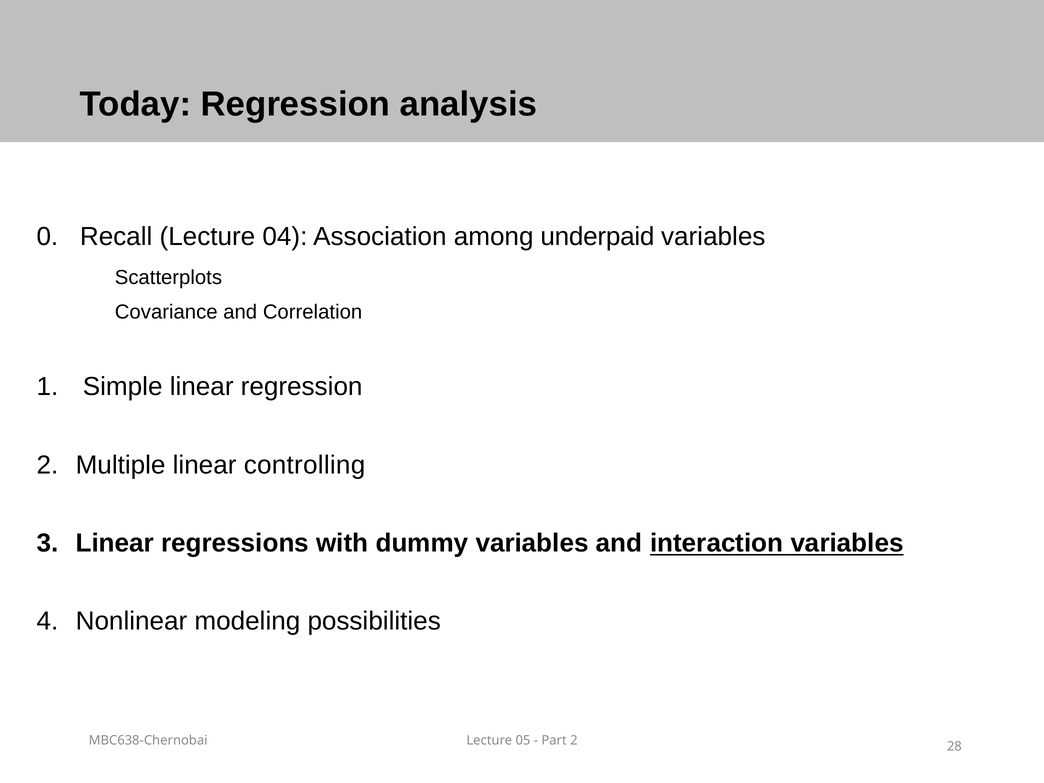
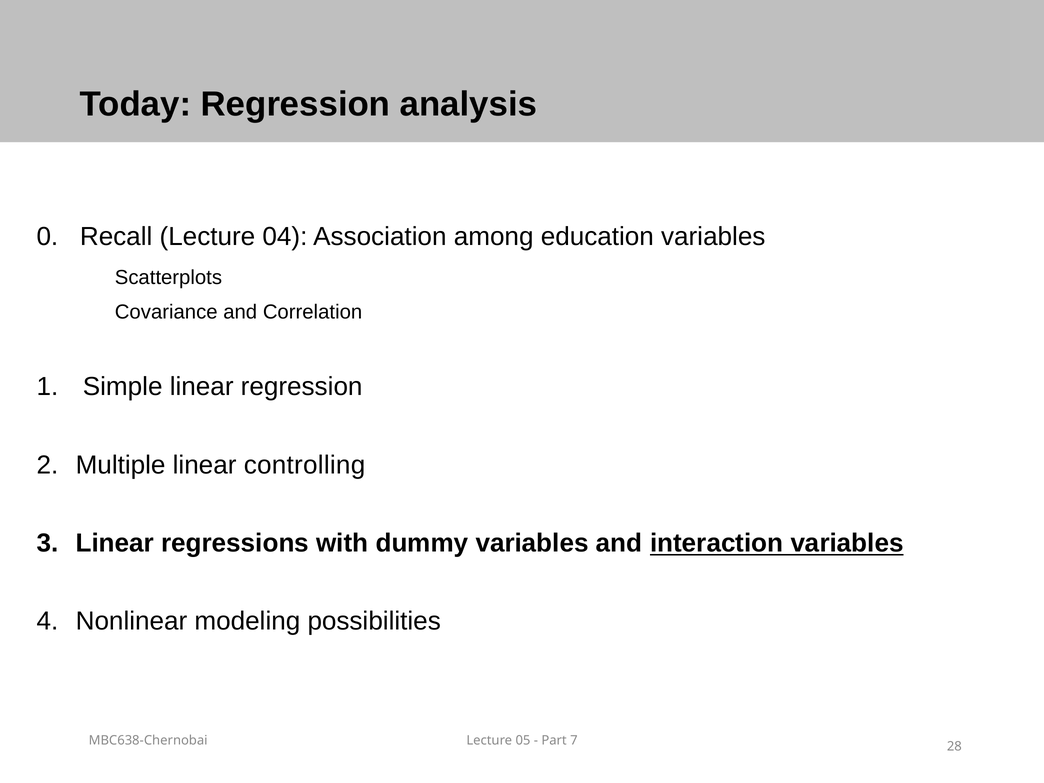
underpaid: underpaid -> education (597, 237)
Part 2: 2 -> 7 (574, 740)
